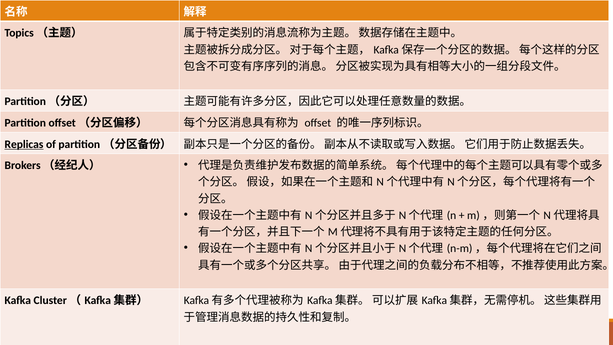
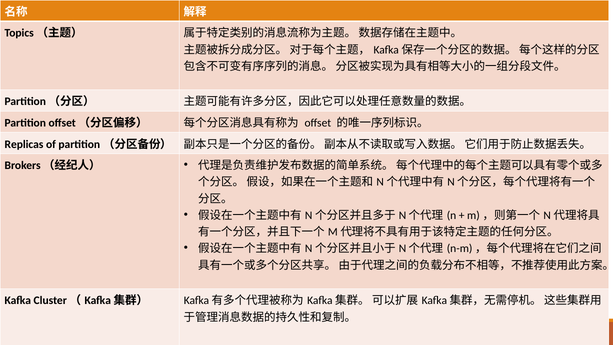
Replicas underline: present -> none (24, 144)
